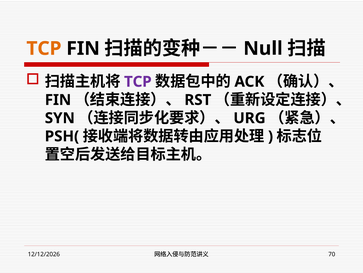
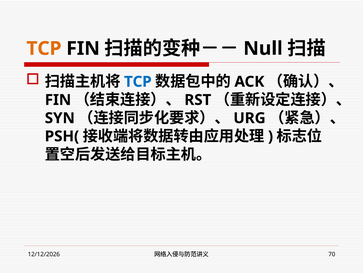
TCP colour: purple -> blue (138, 82)
